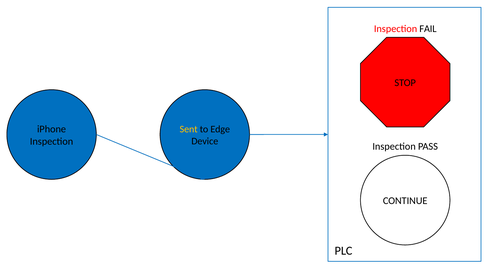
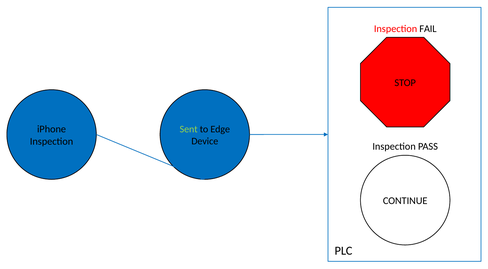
Sent colour: yellow -> light green (189, 129)
